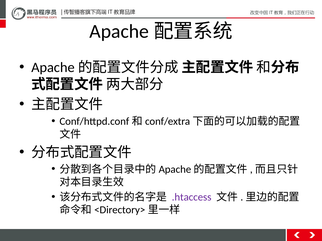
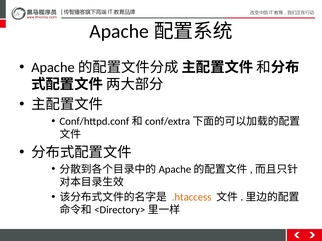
.htaccess colour: purple -> orange (192, 198)
